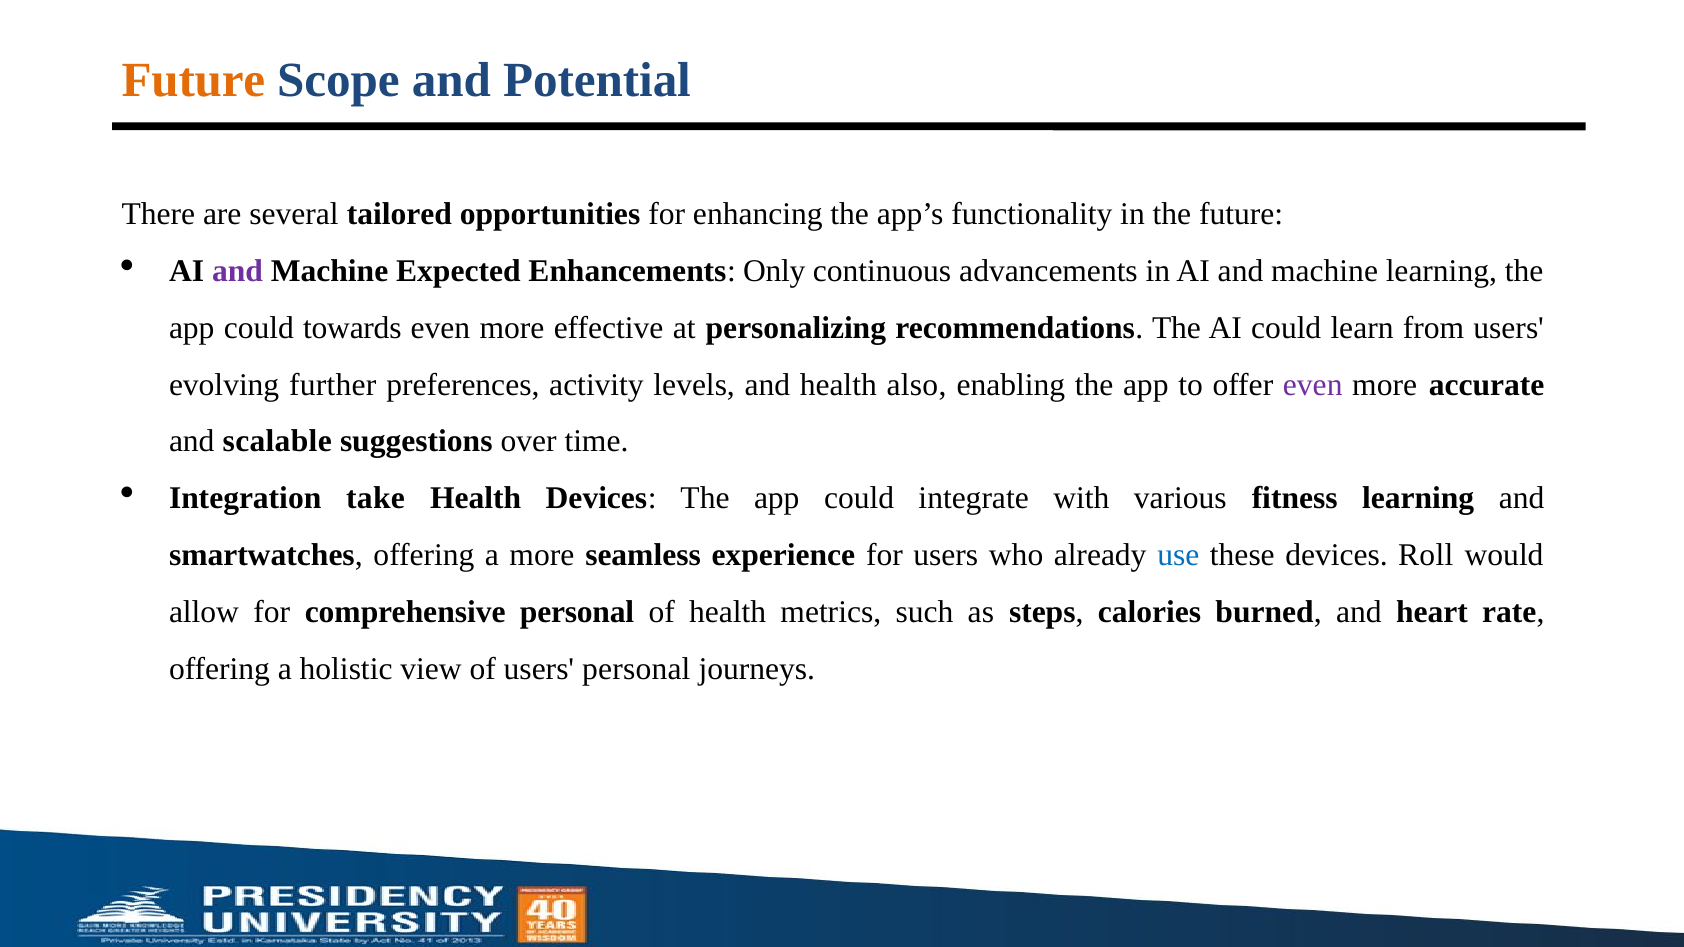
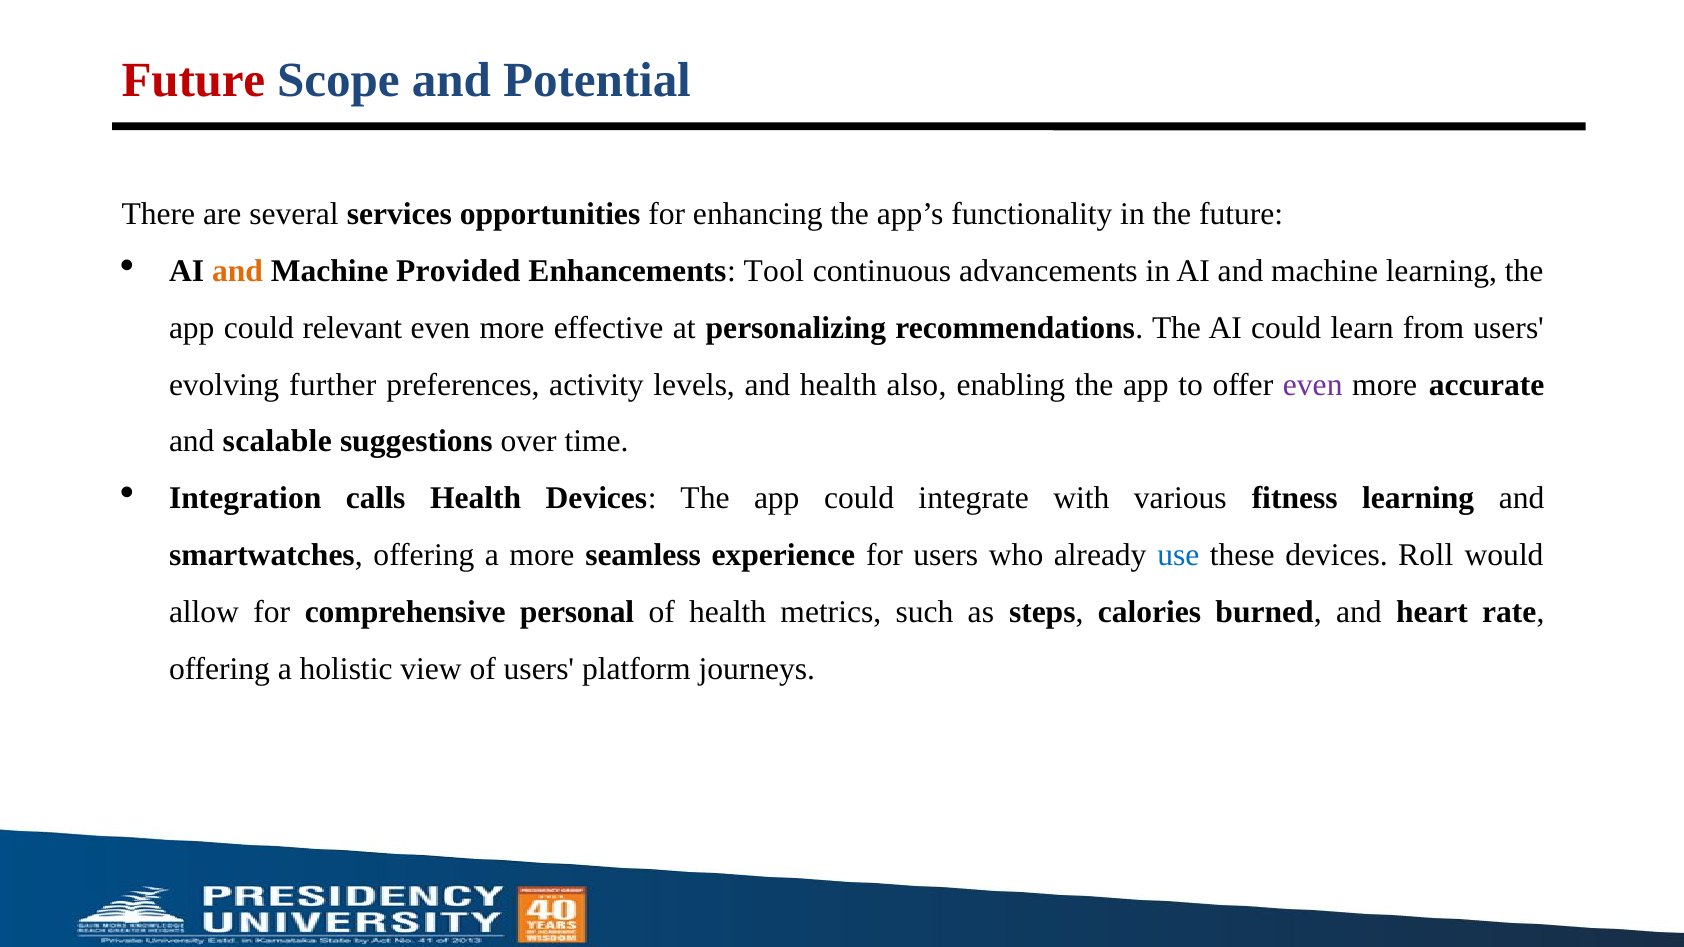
Future colour: orange -> red (193, 80)
tailored: tailored -> services (399, 214)
and colour: purple -> orange (237, 271)
Expected: Expected -> Provided (458, 271)
Only: Only -> Tool (774, 271)
towards: towards -> relevant (352, 328)
take: take -> calls (376, 498)
users personal: personal -> platform (636, 669)
